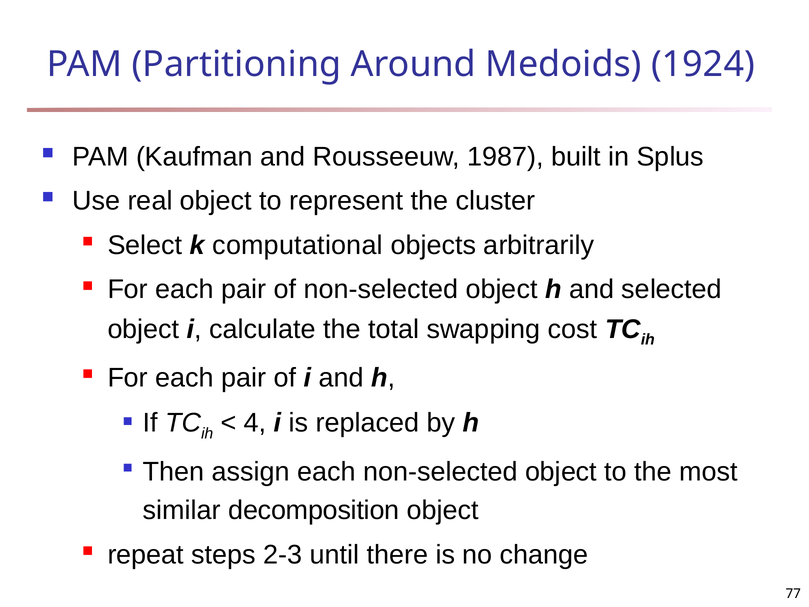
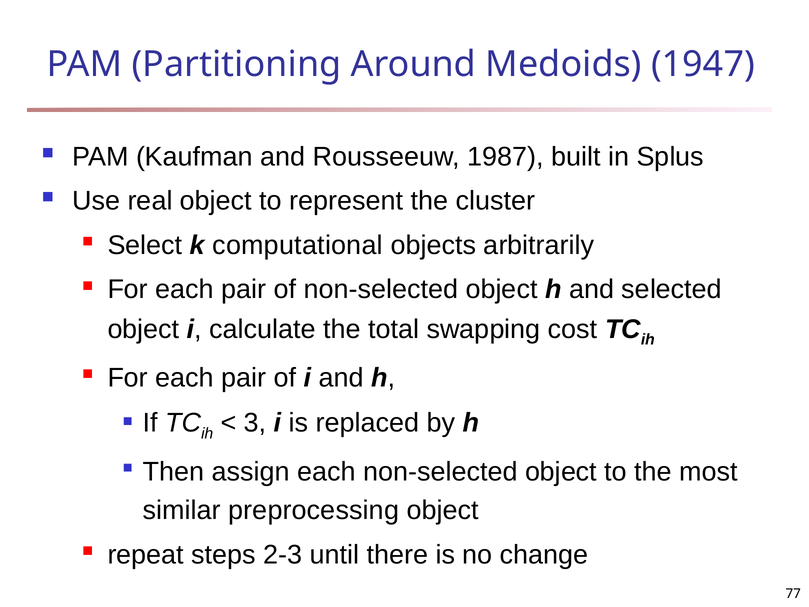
1924: 1924 -> 1947 (703, 64)
4: 4 -> 3 (255, 423)
decomposition: decomposition -> preprocessing (314, 510)
